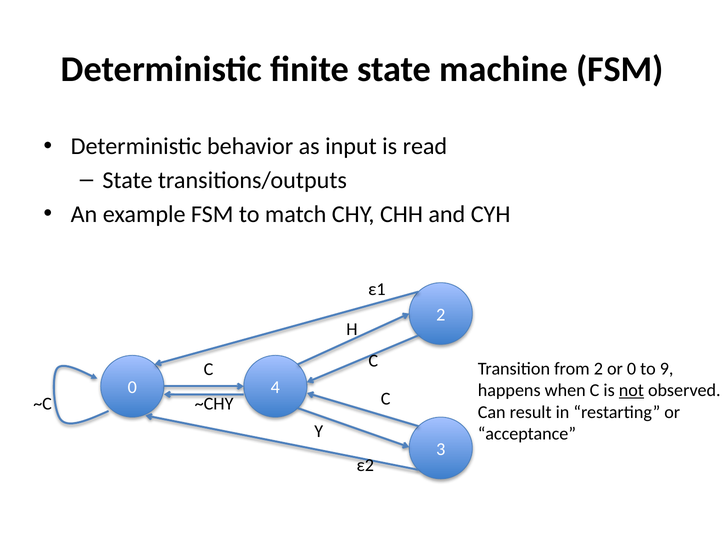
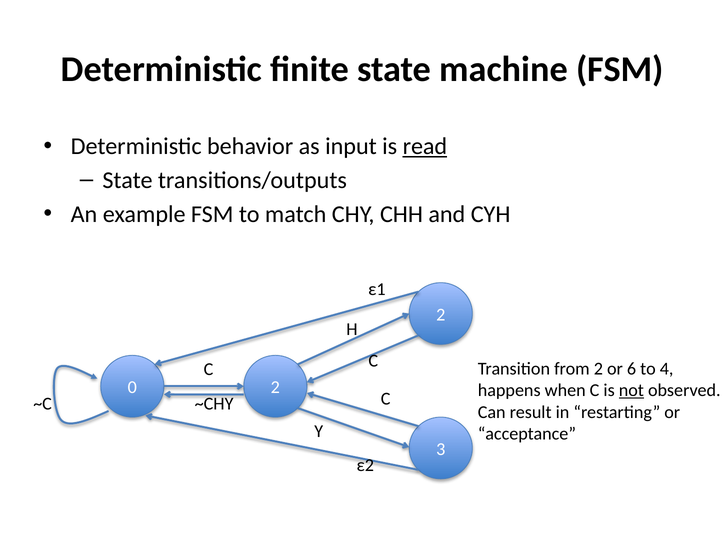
read underline: none -> present (425, 147)
or 0: 0 -> 6 (632, 369)
9: 9 -> 4 (667, 369)
0 4: 4 -> 2 (275, 388)
